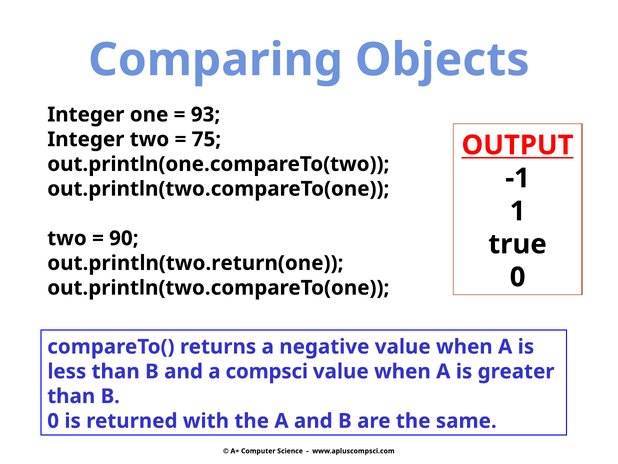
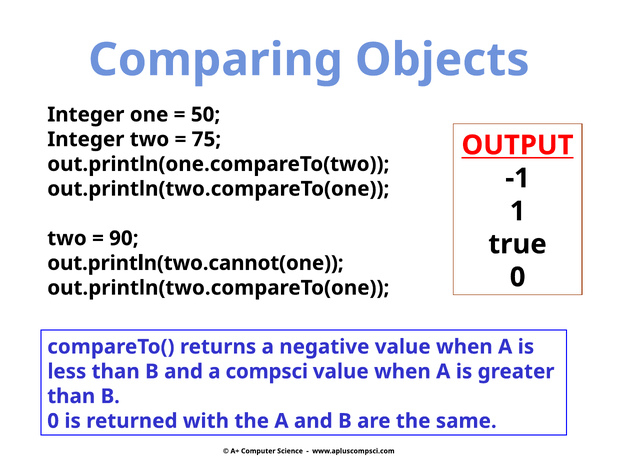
93: 93 -> 50 (206, 115)
out.println(two.return(one: out.println(two.return(one -> out.println(two.cannot(one (195, 263)
